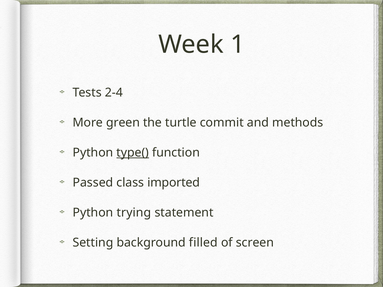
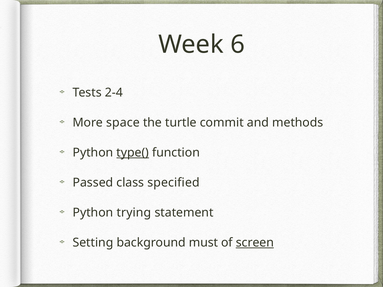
1: 1 -> 6 (238, 44)
green: green -> space (123, 123)
imported: imported -> specified (173, 183)
filled: filled -> must (203, 243)
screen underline: none -> present (255, 243)
